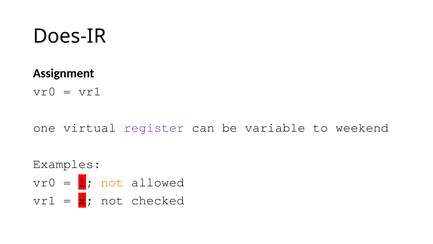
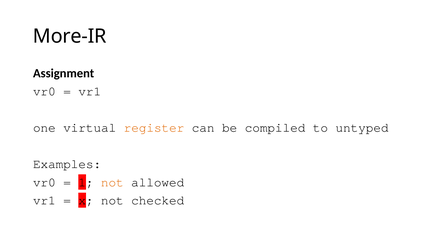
Does-IR: Does-IR -> More-IR (70, 36)
register colour: purple -> orange (154, 128)
variable: variable -> compiled (275, 128)
weekend: weekend -> untyped (362, 128)
